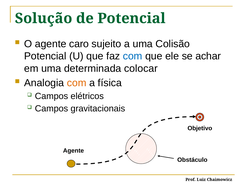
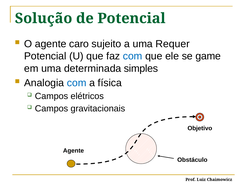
Colisão: Colisão -> Requer (173, 44)
achar: achar -> game (208, 56)
colocar: colocar -> simples (141, 69)
com colour: orange -> blue (77, 83)
